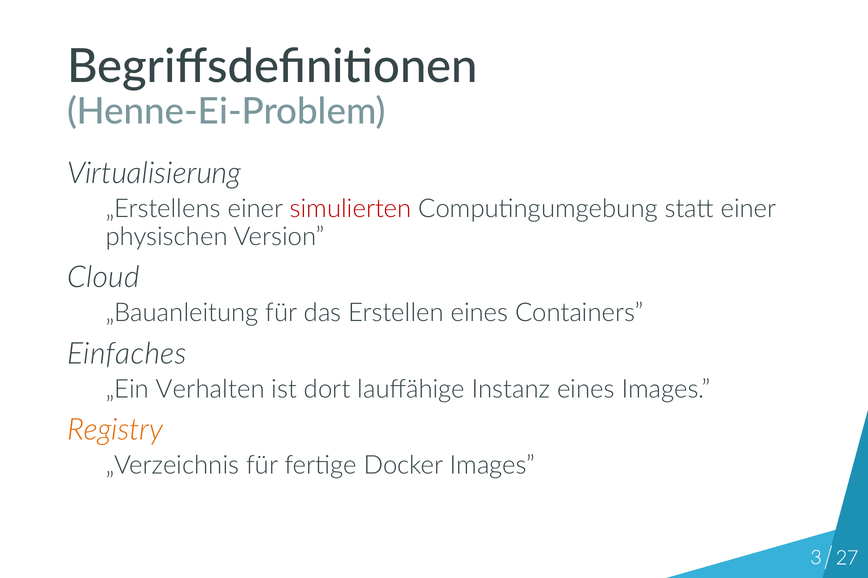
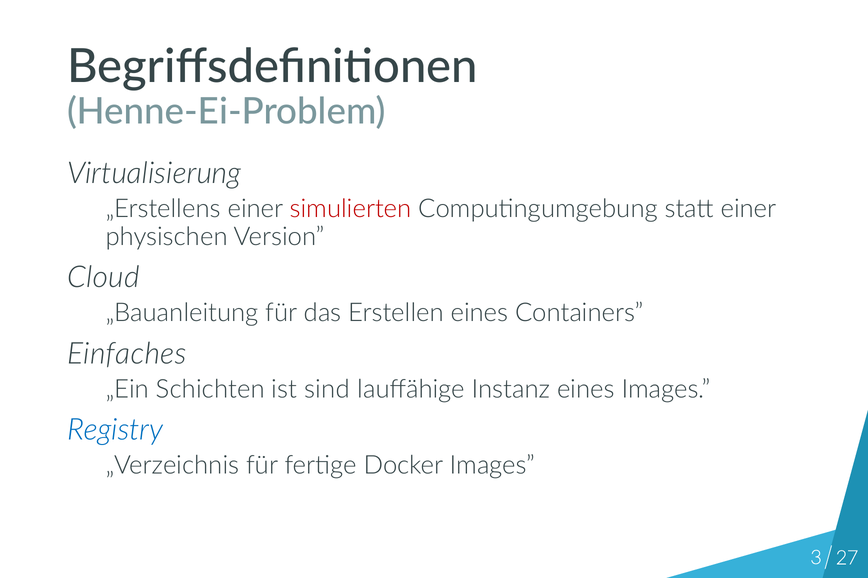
Verhalten: Verhalten -> Schichten (210, 389)
dort: dort -> sind (327, 389)
Registry colour: orange -> blue (115, 430)
